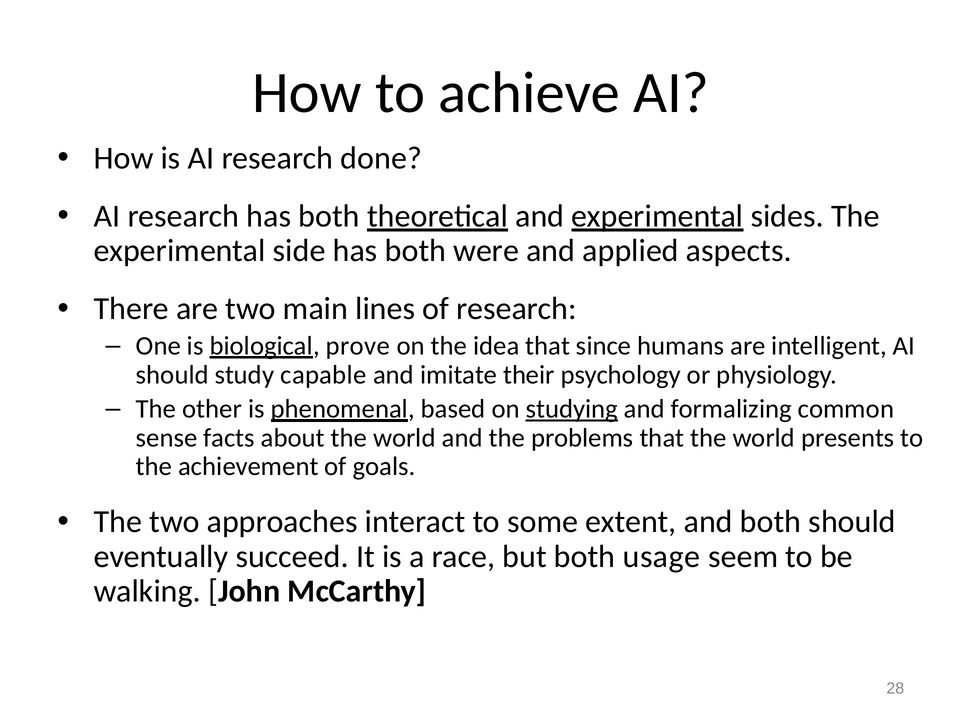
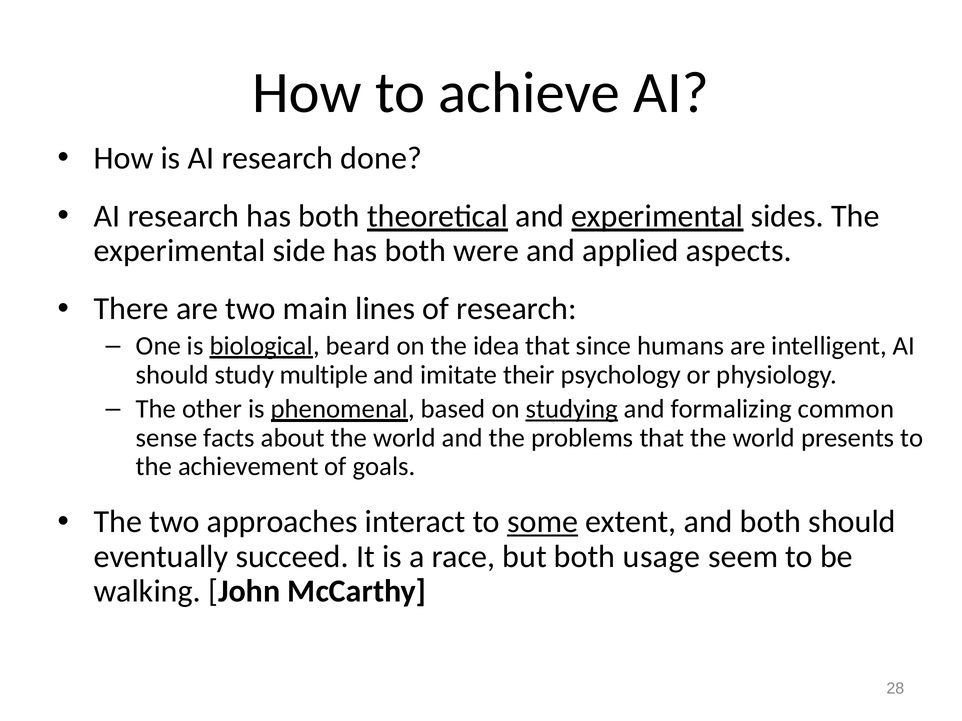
prove: prove -> beard (358, 346)
capable: capable -> multiple (324, 375)
some underline: none -> present (543, 522)
